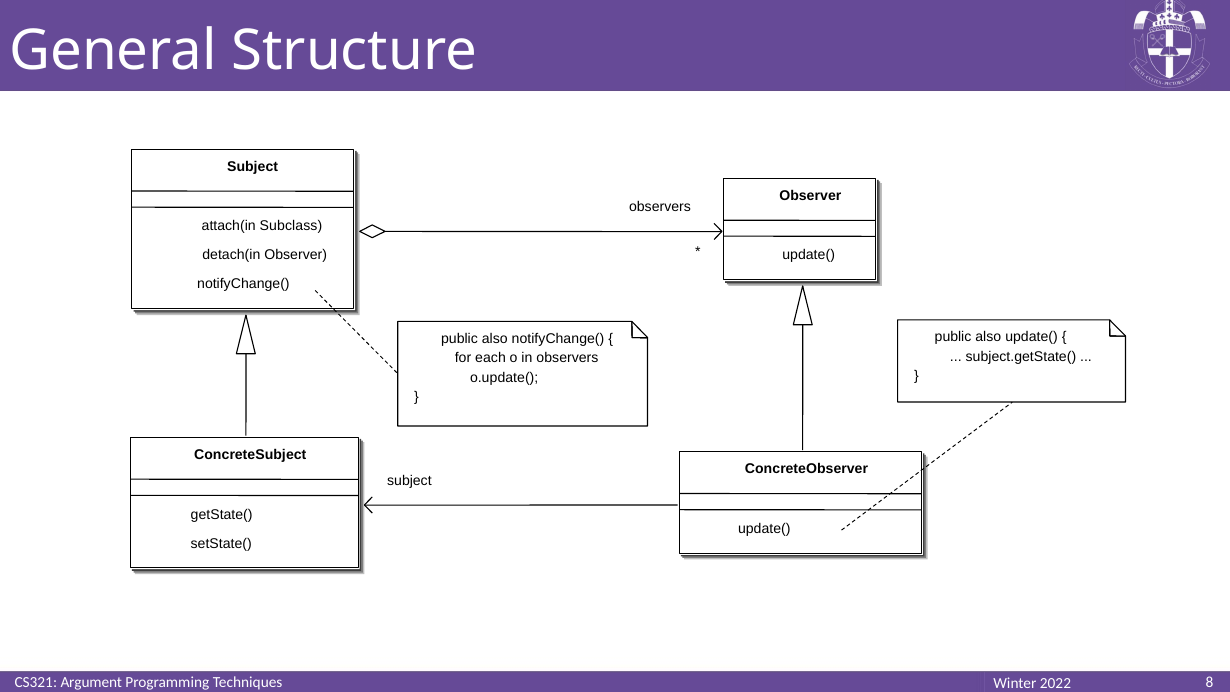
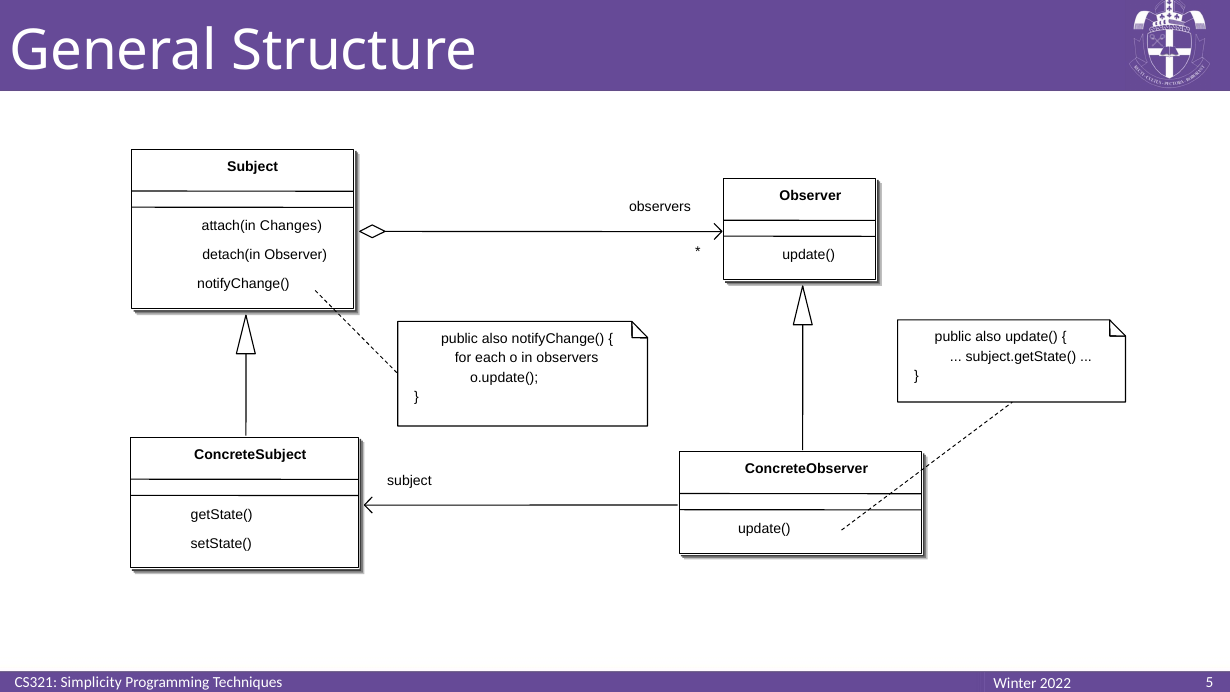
Subclass: Subclass -> Changes (291, 226)
Argument: Argument -> Simplicity (91, 683)
8: 8 -> 5 (1210, 683)
